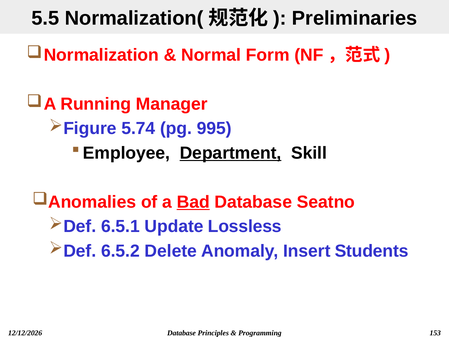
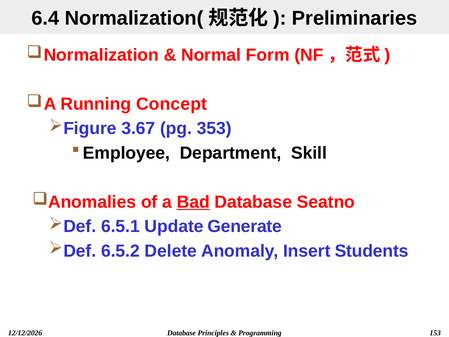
5.5: 5.5 -> 6.4 (45, 18)
Manager: Manager -> Concept (172, 104)
5.74: 5.74 -> 3.67 (138, 128)
995: 995 -> 353 (214, 128)
Department underline: present -> none (231, 153)
Lossless: Lossless -> Generate (245, 226)
